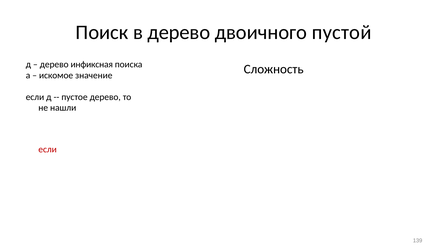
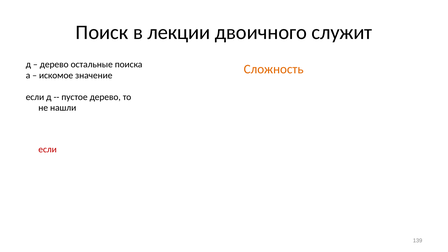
в дерево: дерево -> лекции (179, 33)
пустой: пустой -> служит (342, 33)
инфиксная: инфиксная -> остальные (92, 65)
Сложность colour: black -> orange (274, 69)
